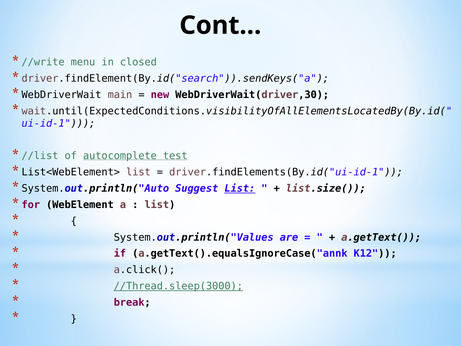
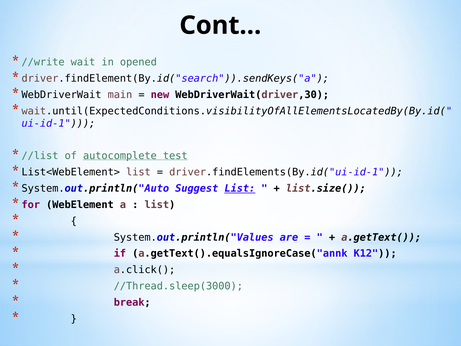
menu: menu -> wait (83, 62)
closed: closed -> opened (138, 62)
//Thread.sleep(3000 underline: present -> none (178, 286)
